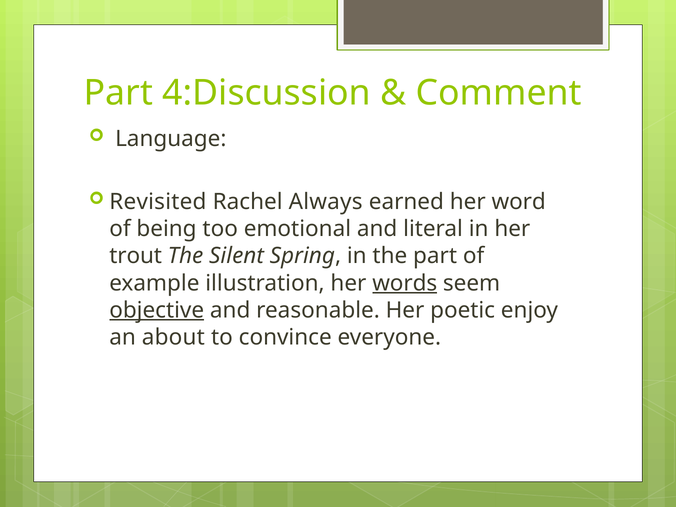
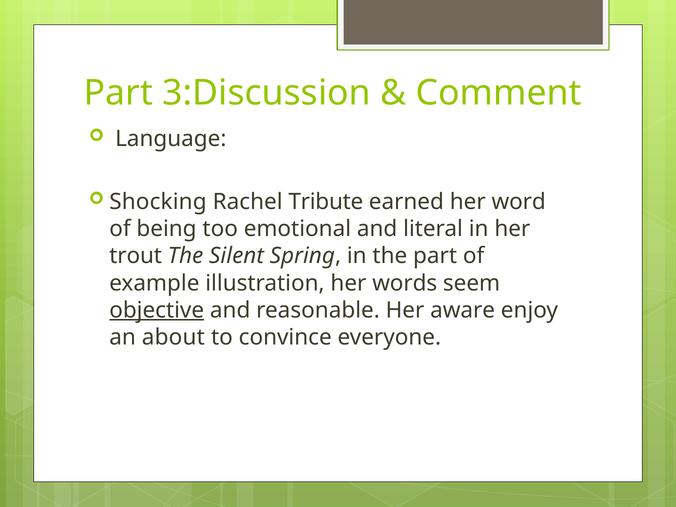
4:Discussion: 4:Discussion -> 3:Discussion (267, 93)
Revisited: Revisited -> Shocking (158, 202)
Always: Always -> Tribute (326, 202)
words underline: present -> none (405, 283)
poetic: poetic -> aware (463, 310)
